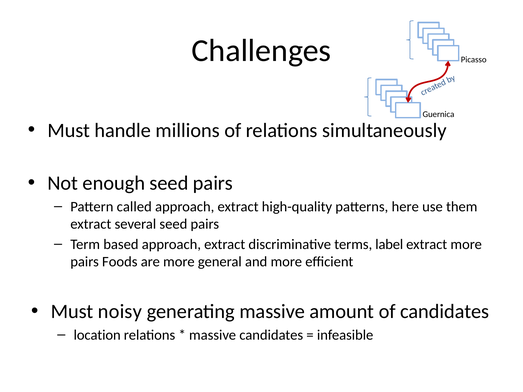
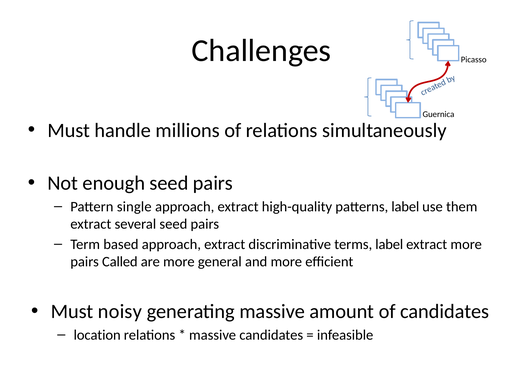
called: called -> single (134, 207)
patterns here: here -> label (405, 207)
Foods: Foods -> Called (120, 262)
